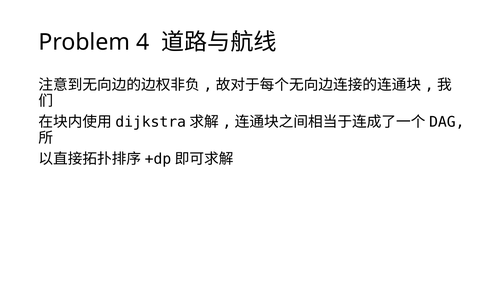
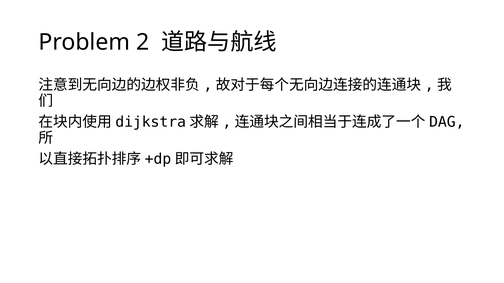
4: 4 -> 2 (143, 42)
